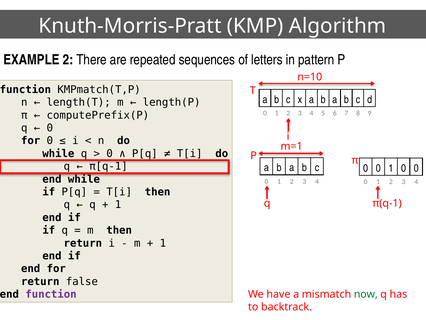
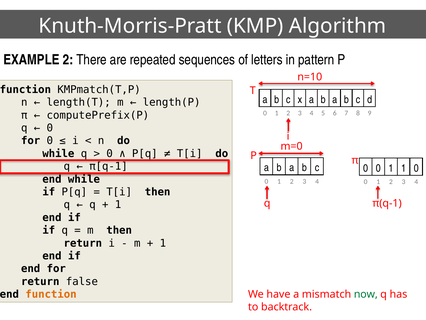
m=1: m=1 -> m=0 (292, 146)
1 0: 0 -> 1 (404, 168)
function colour: purple -> orange (51, 294)
